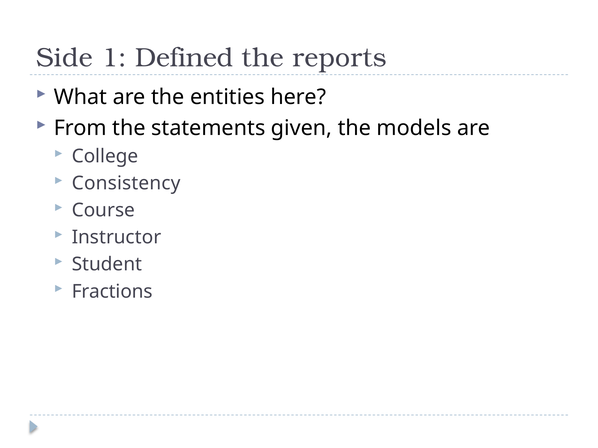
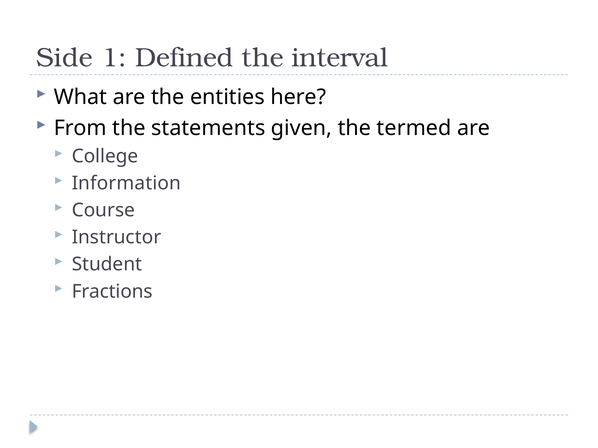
reports: reports -> interval (340, 58)
models: models -> termed (414, 128)
Consistency: Consistency -> Information (126, 184)
